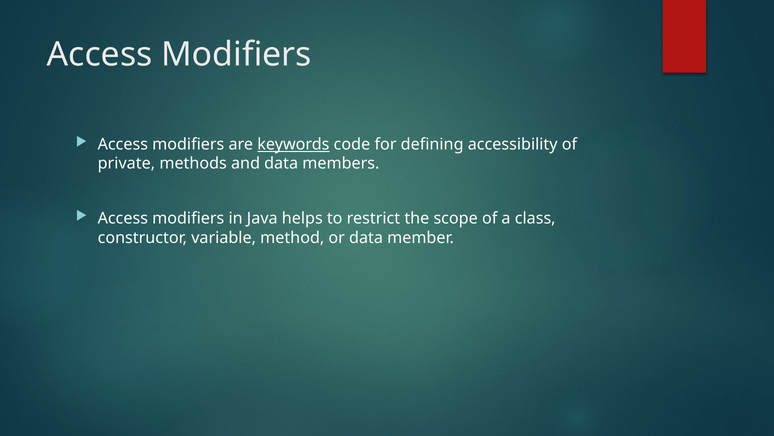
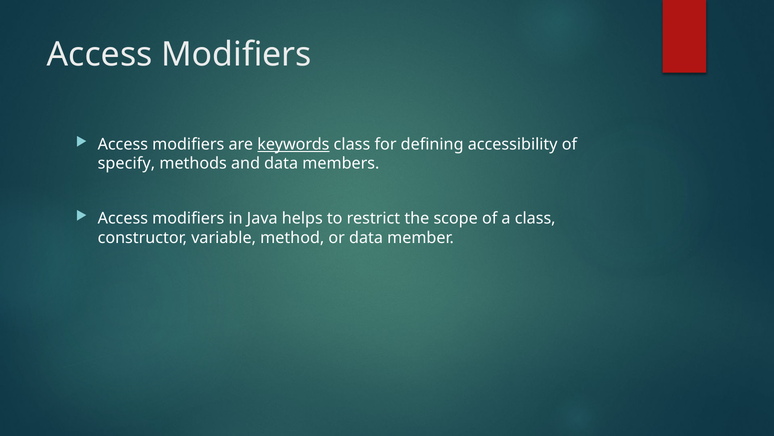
keywords code: code -> class (352, 144)
private: private -> specify (126, 163)
